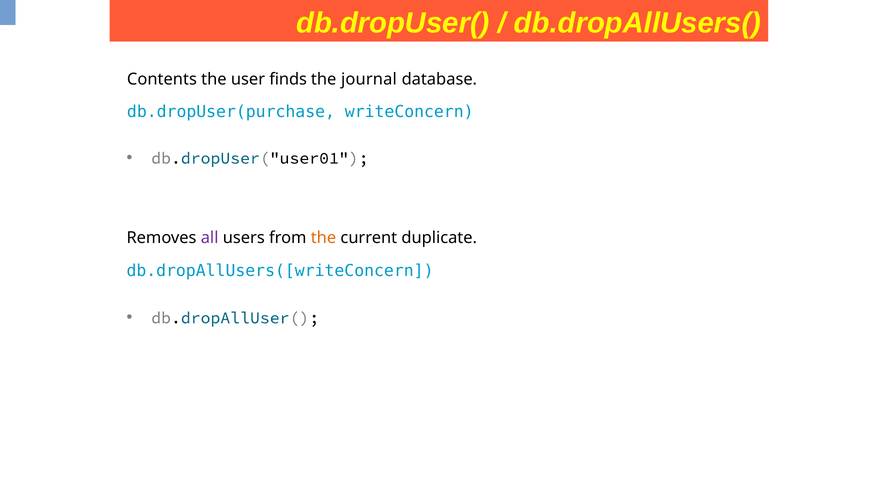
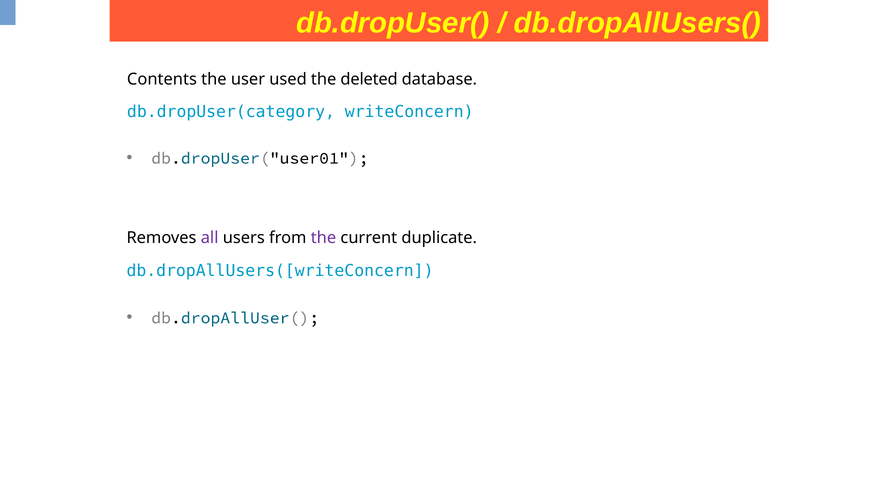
finds: finds -> used (288, 79)
journal: journal -> deleted (369, 79)
db.dropUser(purchase: db.dropUser(purchase -> db.dropUser(category (231, 112)
the colour: orange -> purple (323, 238)
